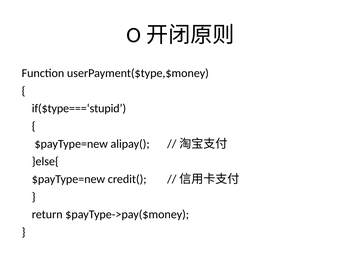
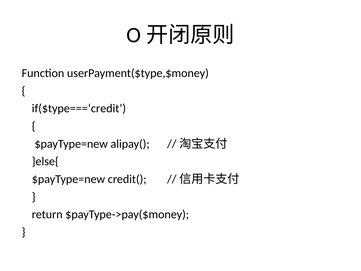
if($type===‘stupid: if($type===‘stupid -> if($type===‘credit (79, 108)
